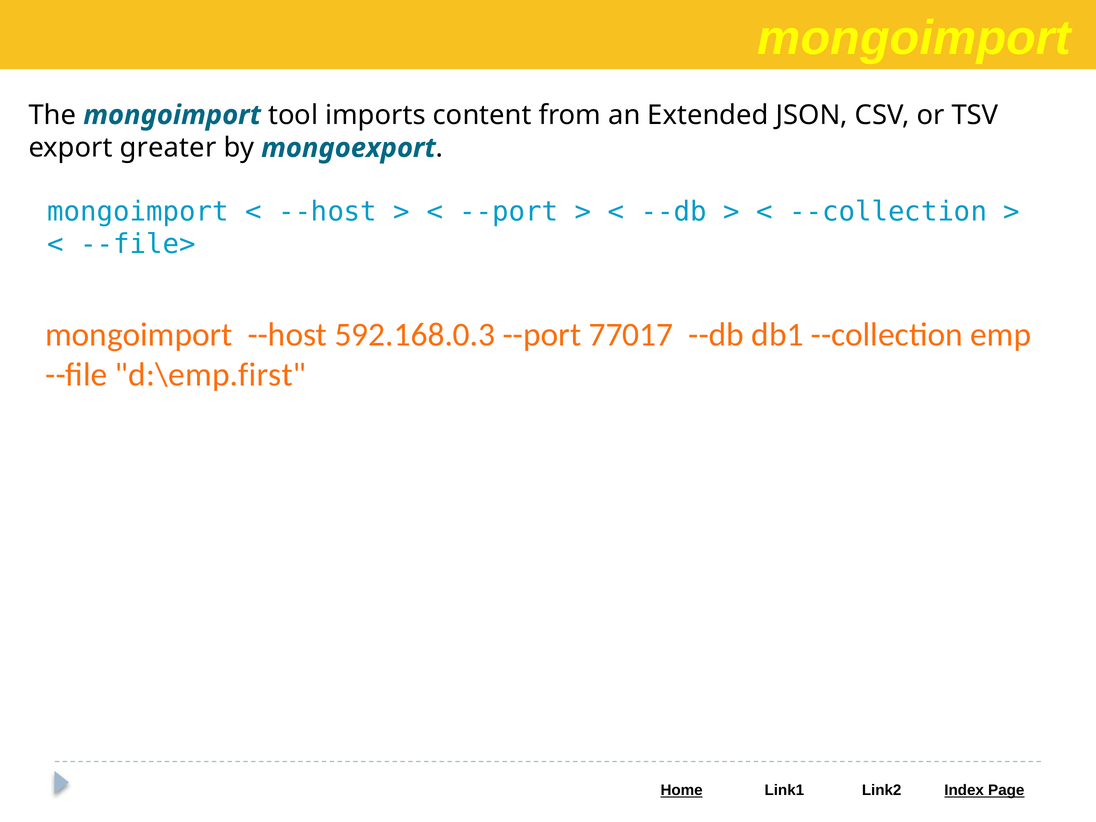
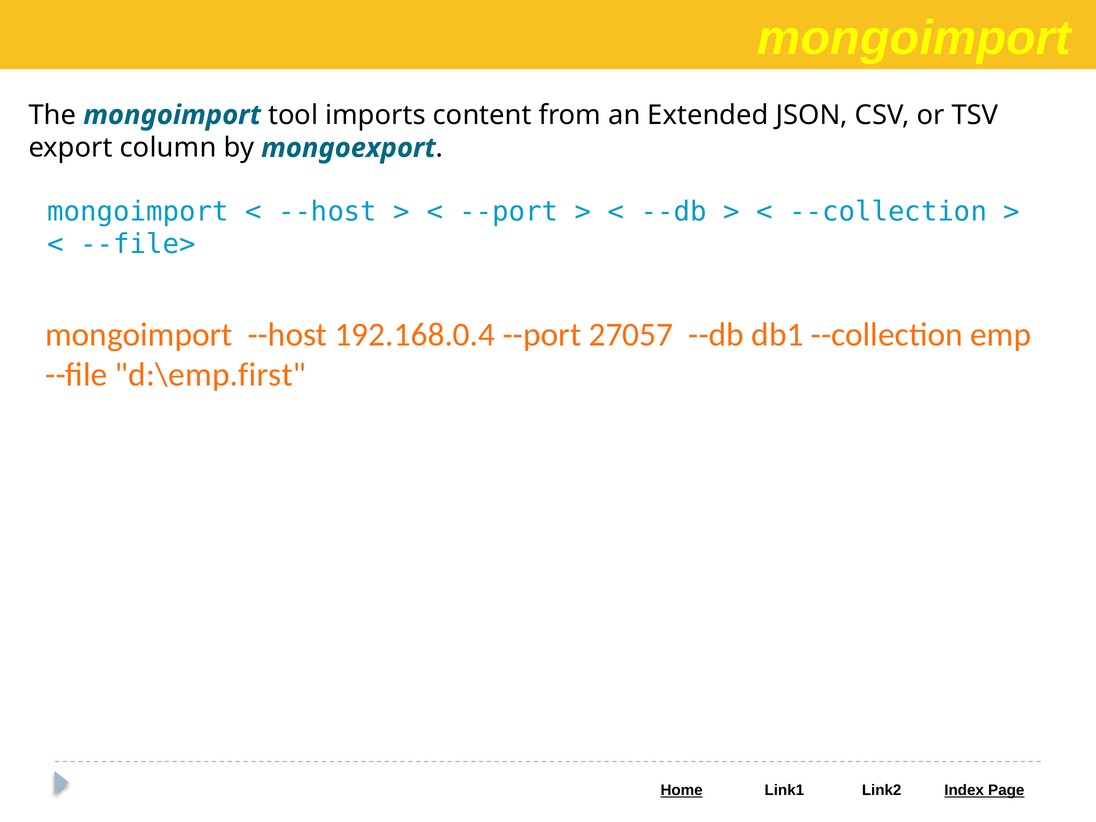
greater: greater -> column (168, 148)
592.168.0.3: 592.168.0.3 -> 192.168.0.4 (415, 335)
77017: 77017 -> 27057 (631, 335)
